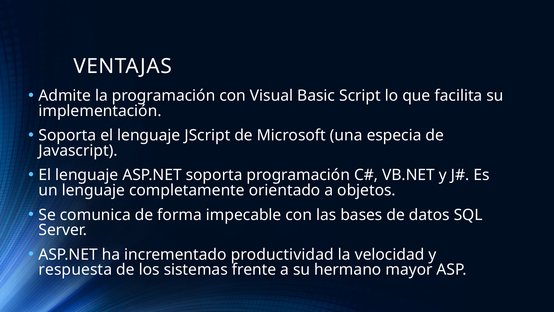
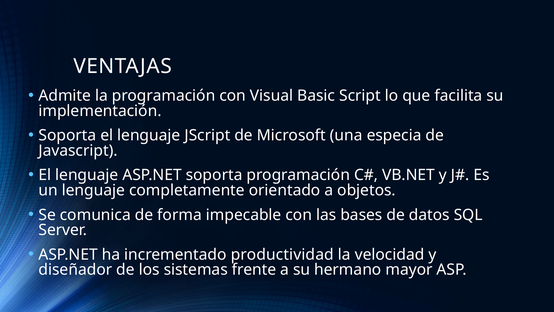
respuesta: respuesta -> diseñador (75, 270)
